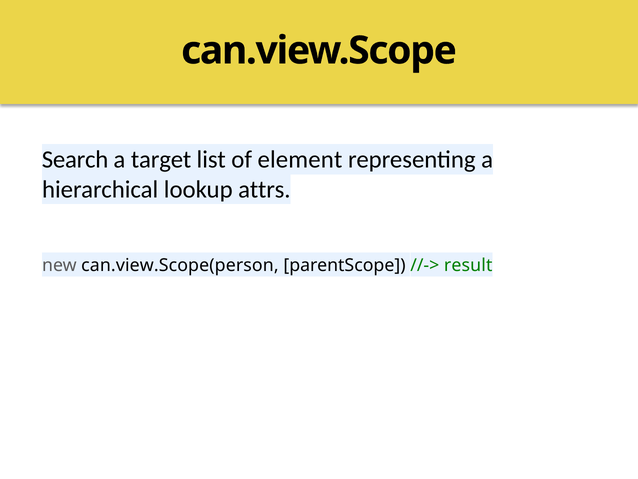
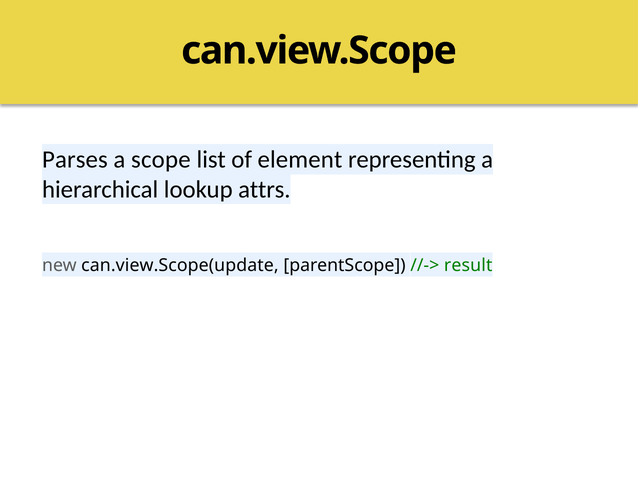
Search: Search -> Parses (75, 159)
target: target -> scope (161, 159)
can.view.Scope(person: can.view.Scope(person -> can.view.Scope(update (180, 265)
